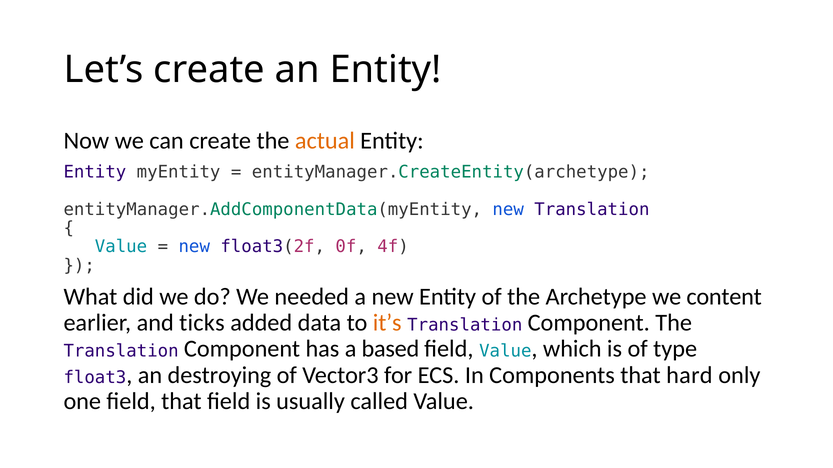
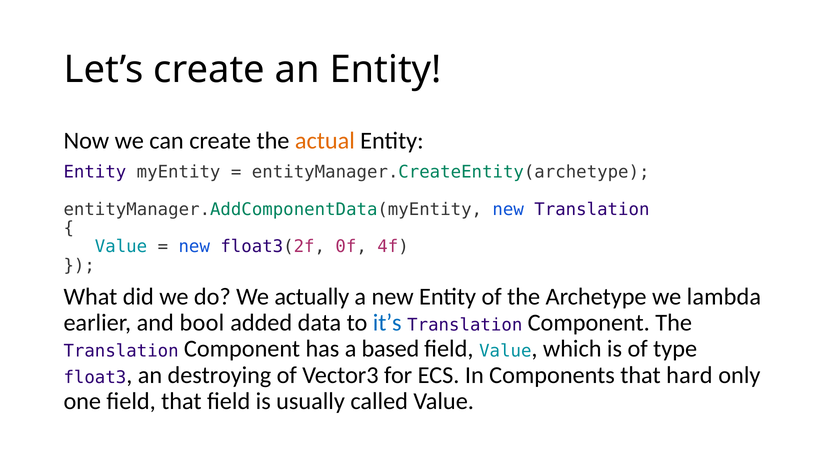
needed: needed -> actually (312, 297)
content: content -> lambda (724, 297)
ticks: ticks -> bool (202, 323)
it’s colour: orange -> blue (387, 323)
